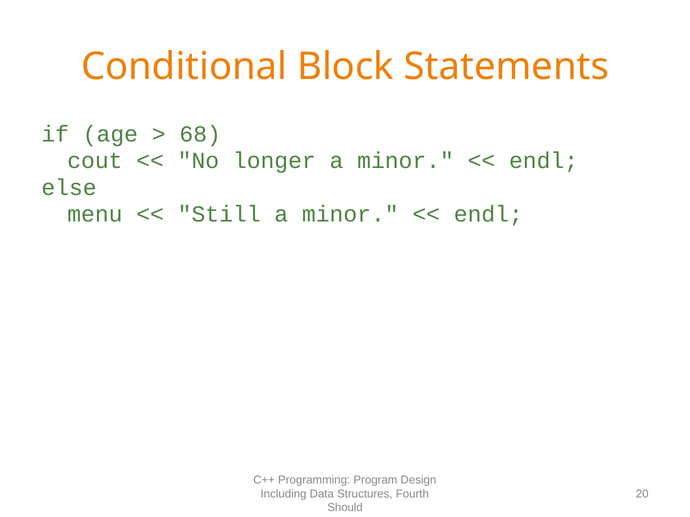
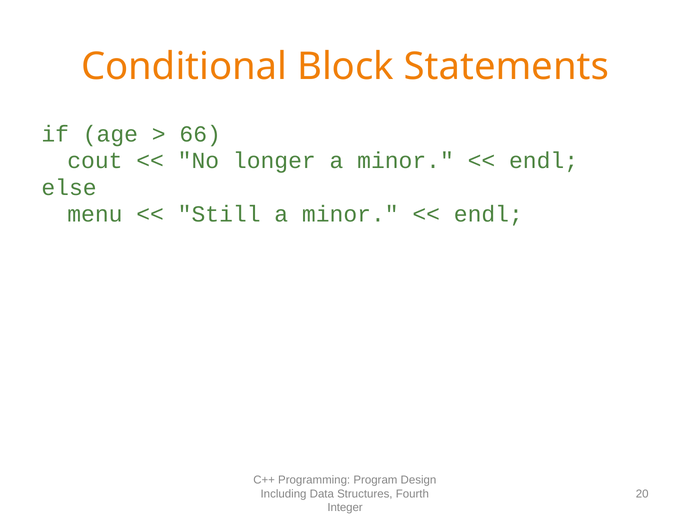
68: 68 -> 66 (200, 134)
Should: Should -> Integer (345, 508)
